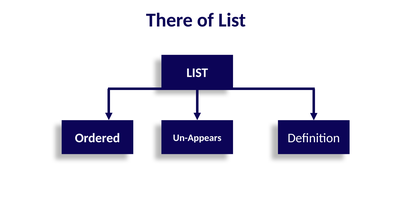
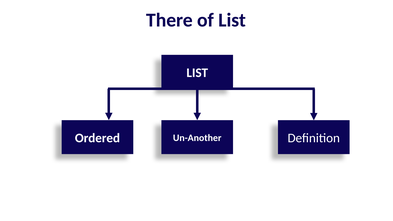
Un-Appears: Un-Appears -> Un-Another (197, 138)
